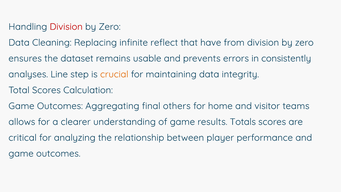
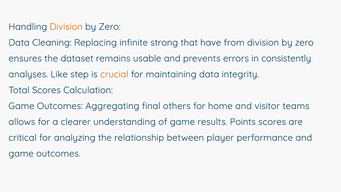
Division colour: red -> orange (66, 27)
reflect: reflect -> strong (164, 43)
Line: Line -> Like (59, 74)
Totals: Totals -> Points (243, 122)
